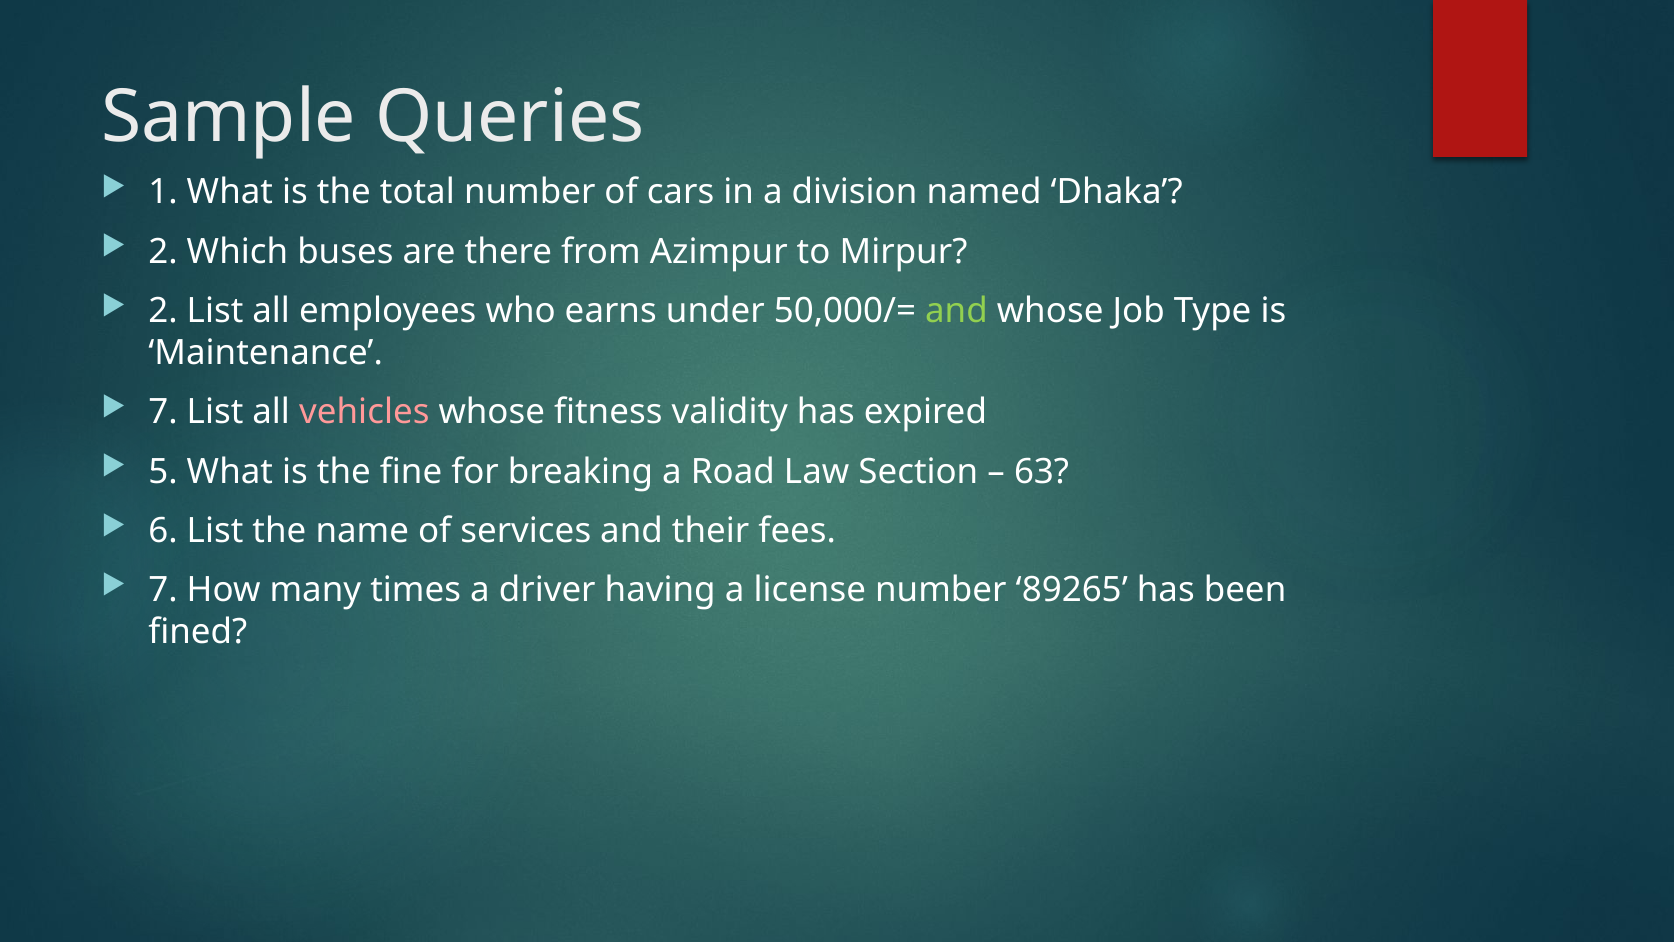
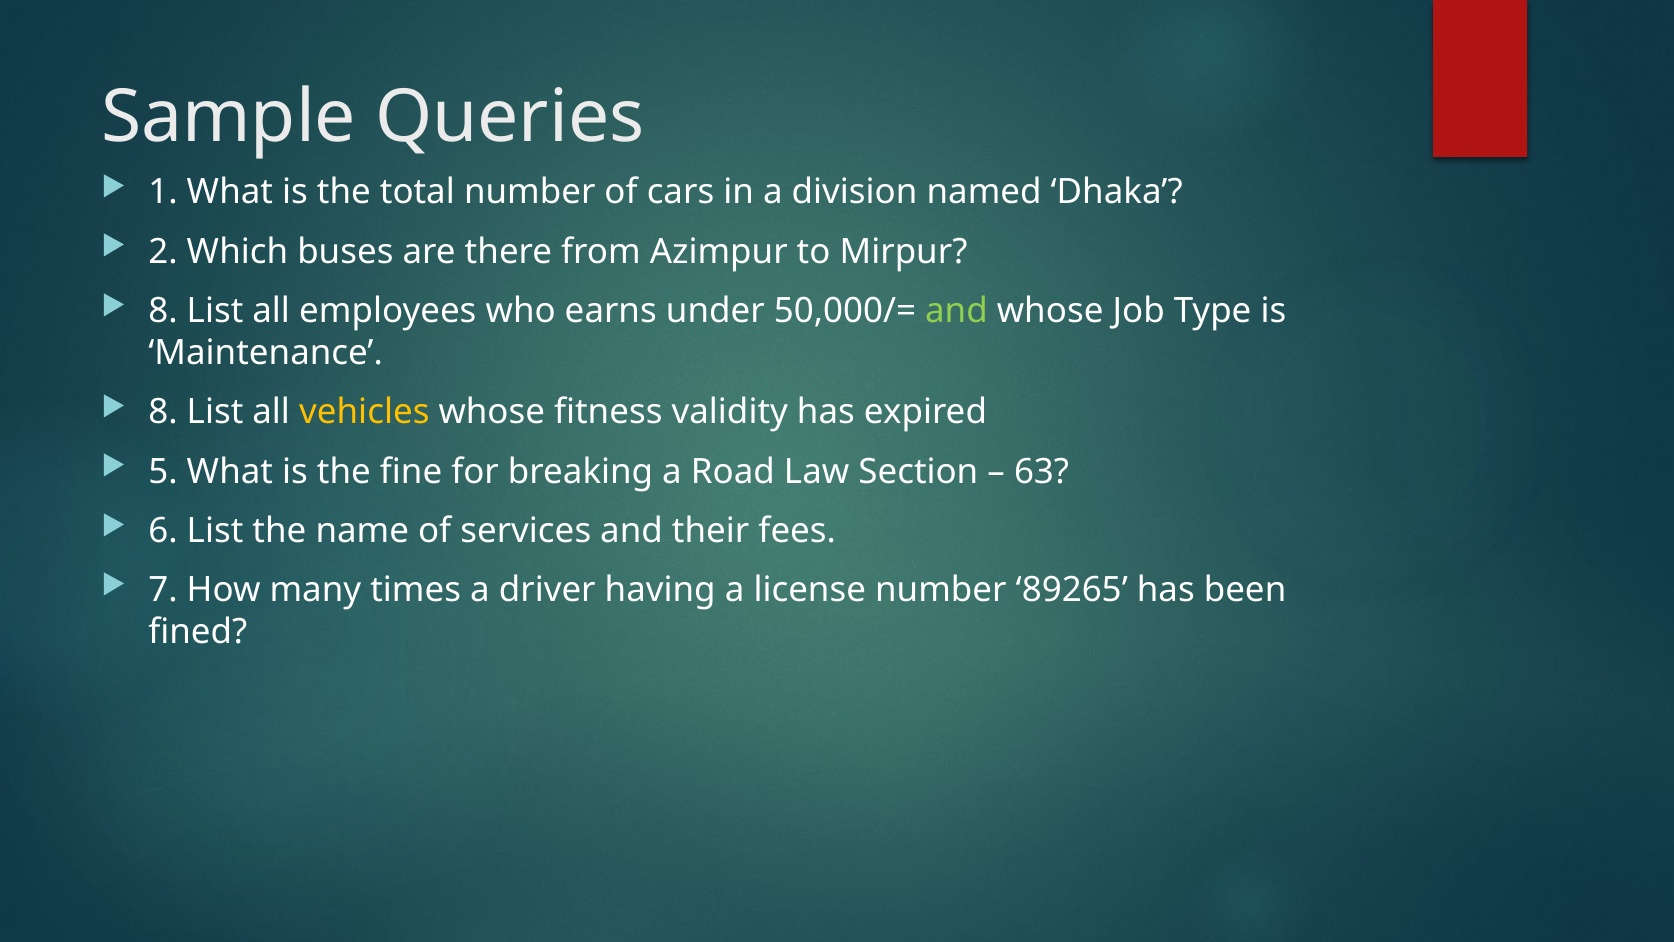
2: 2 -> 8 (163, 311)
7: 7 -> 8 (163, 412)
vehicles colour: pink -> yellow (364, 412)
